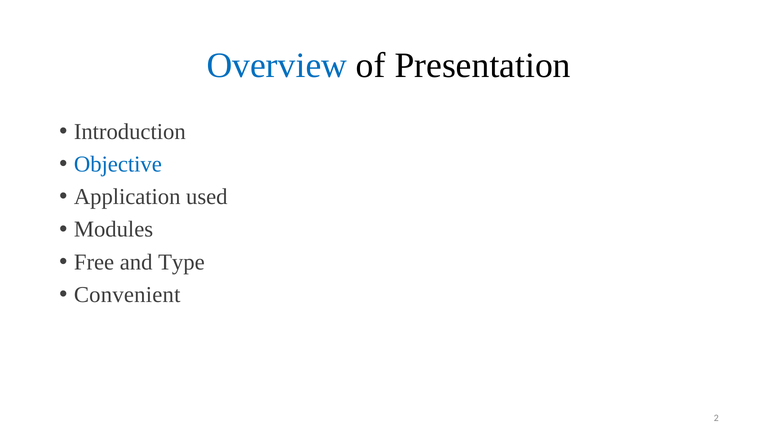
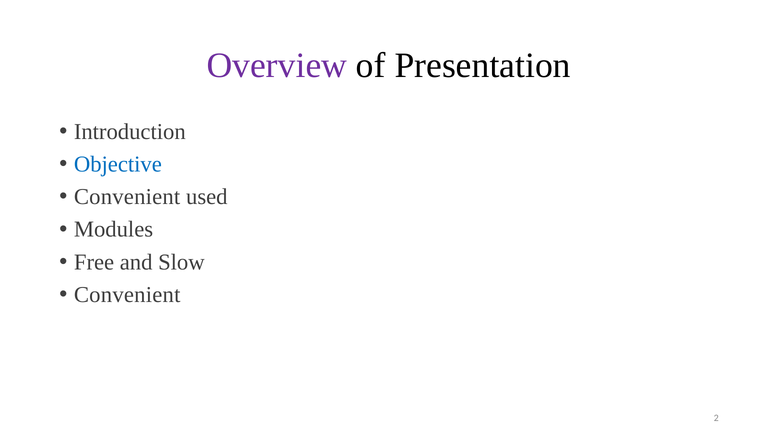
Overview colour: blue -> purple (277, 65)
Application: Application -> Convenient (127, 197)
Type: Type -> Slow (181, 262)
